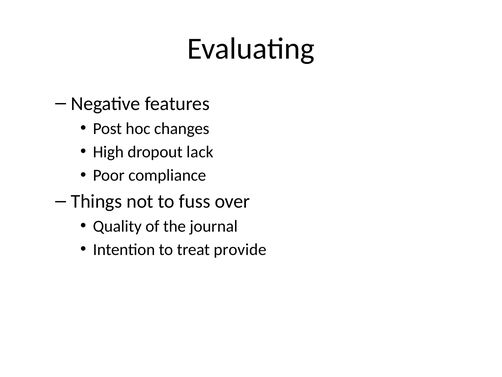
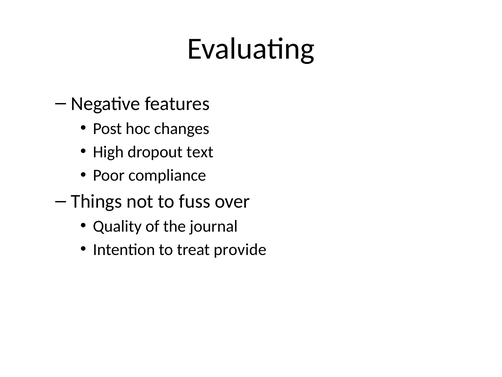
lack: lack -> text (200, 152)
